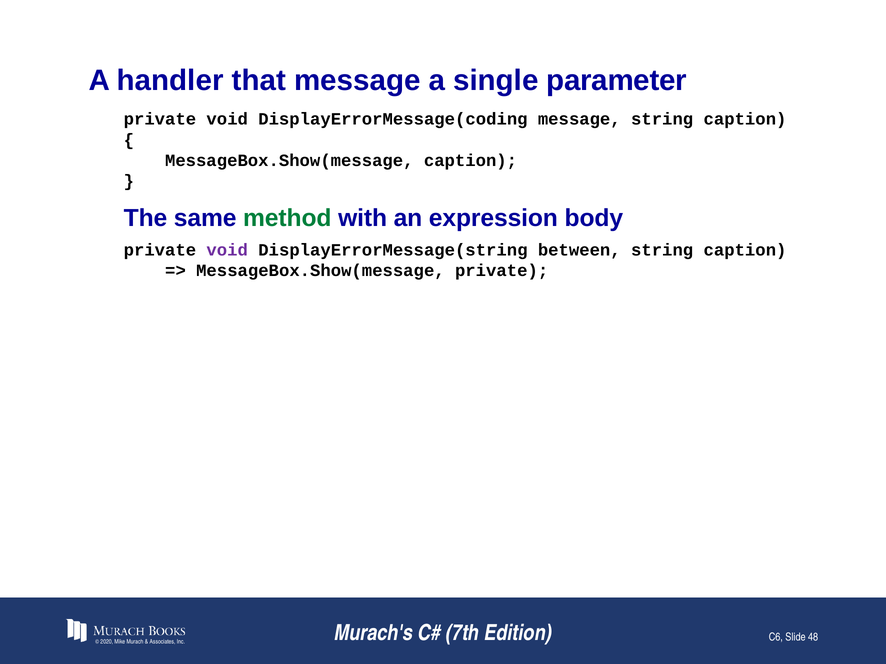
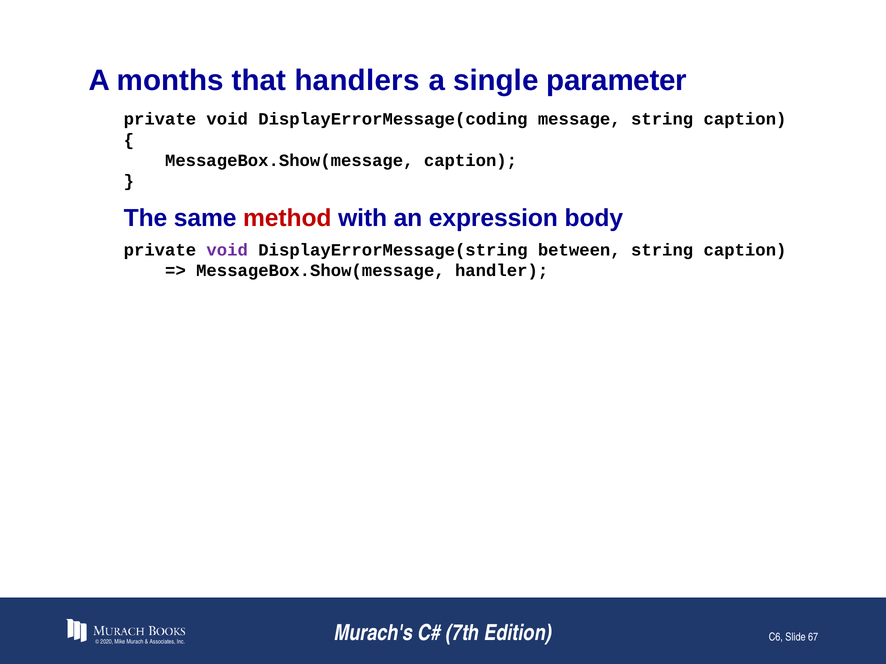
handler: handler -> months (170, 80)
that message: message -> handlers (357, 80)
method colour: green -> red (287, 218)
MessageBox.Show(message private: private -> handler (502, 271)
48: 48 -> 67 (813, 638)
